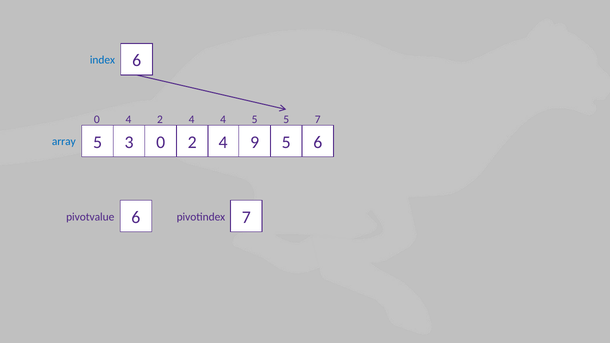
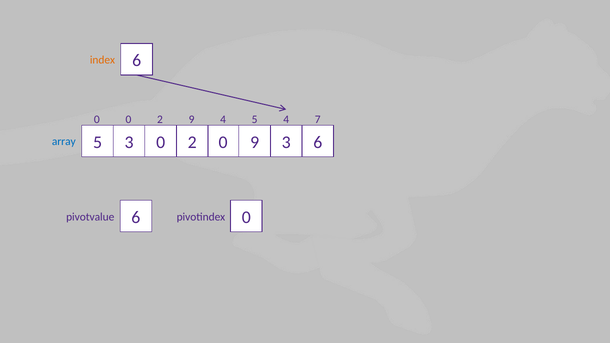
index colour: blue -> orange (102, 60)
4: 4 -> 0 (128, 119)
2 4: 4 -> 9 (192, 119)
5 5: 5 -> 4 (286, 119)
3 0 4: 4 -> 0 (223, 142)
9 5: 5 -> 3 (286, 142)
pivotvalue 7: 7 -> 0 (246, 217)
